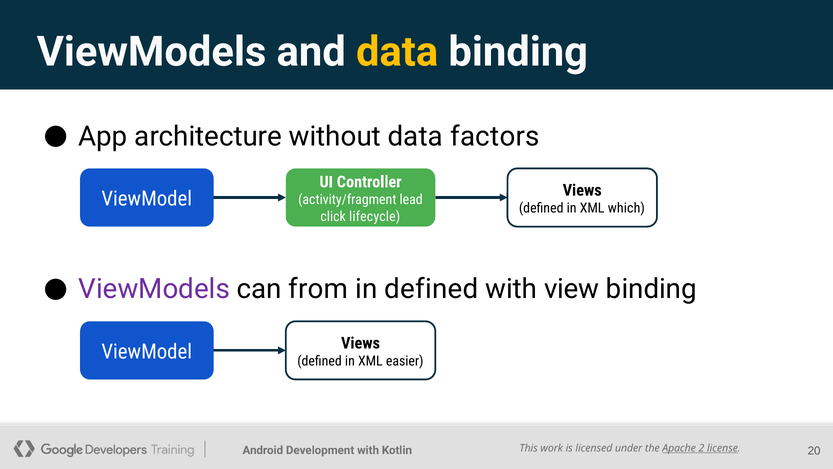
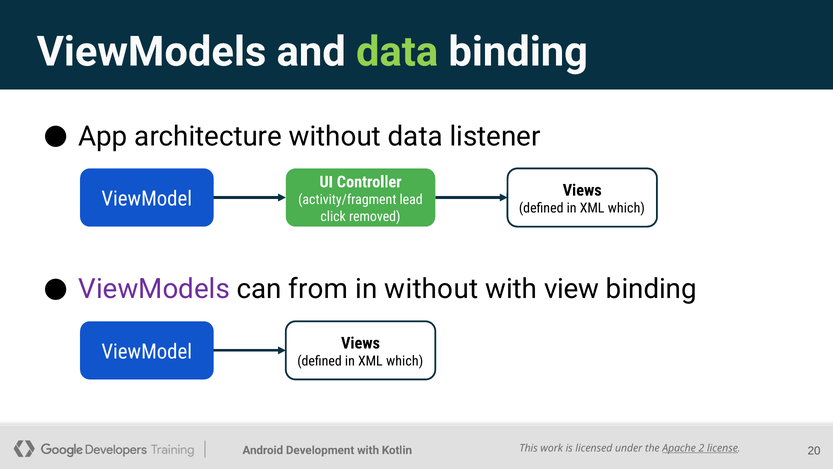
data colour: yellow -> light green (397, 52)
factors: factors -> listener (495, 136)
lifecycle: lifecycle -> removed (375, 216)
in defined: defined -> without (431, 289)
easier: easier -> which (405, 361)
